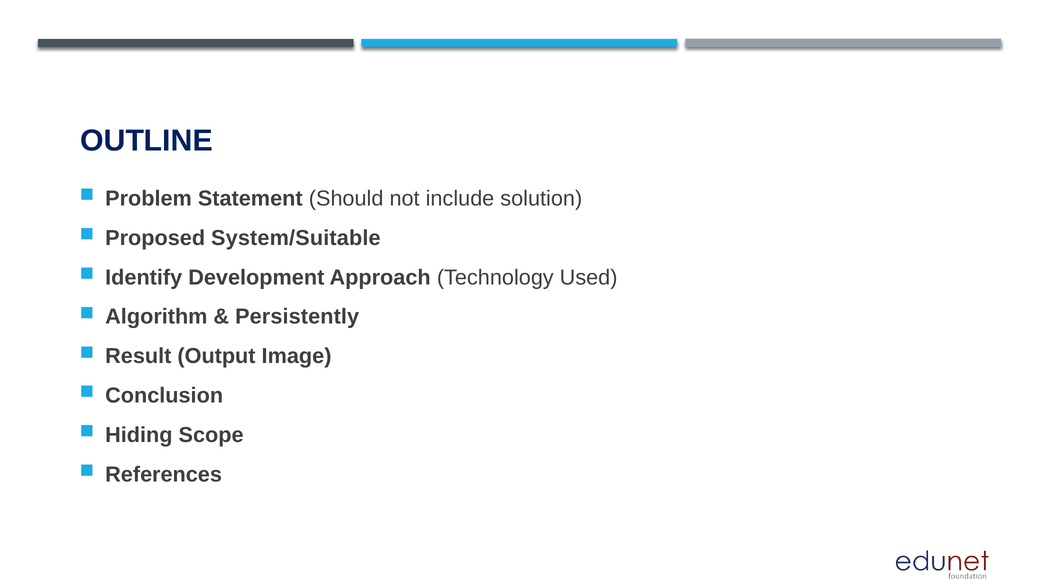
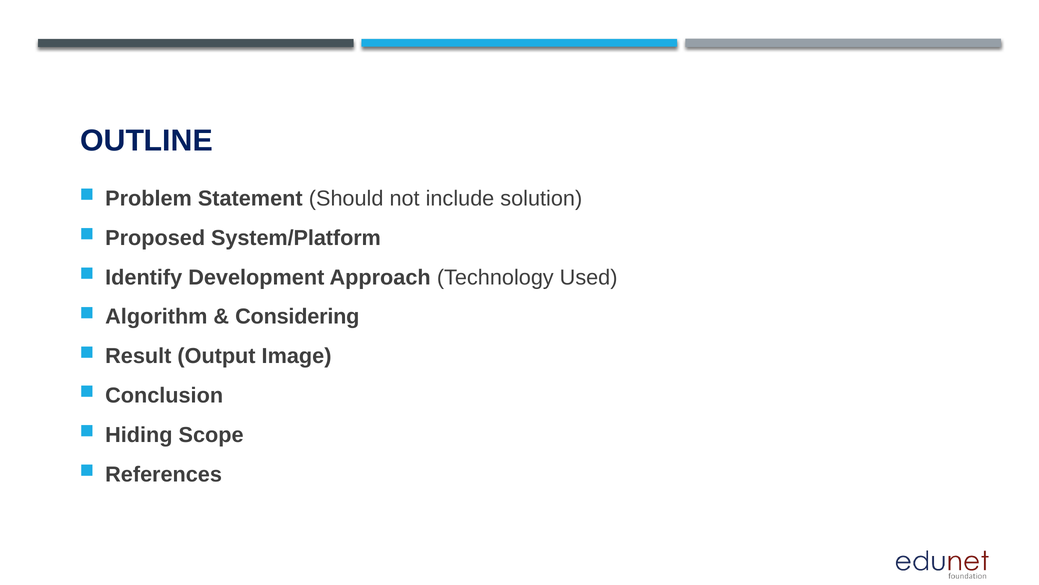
System/Suitable: System/Suitable -> System/Platform (296, 238)
Persistently: Persistently -> Considering (297, 317)
